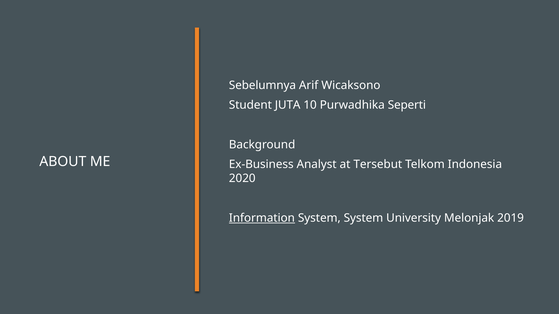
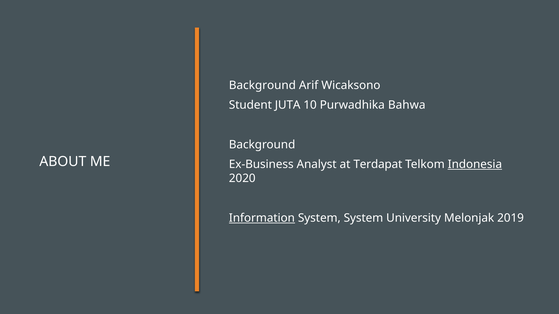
Sebelumnya: Sebelumnya -> Background (262, 85)
Seperti: Seperti -> Bahwa (407, 105)
Tersebut: Tersebut -> Terdapat (378, 165)
Indonesia underline: none -> present (475, 165)
